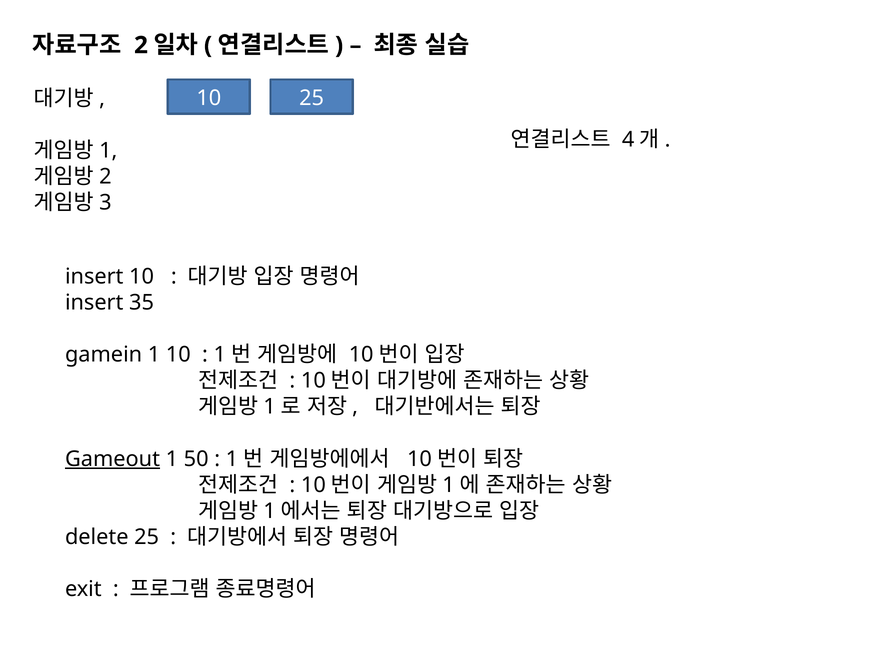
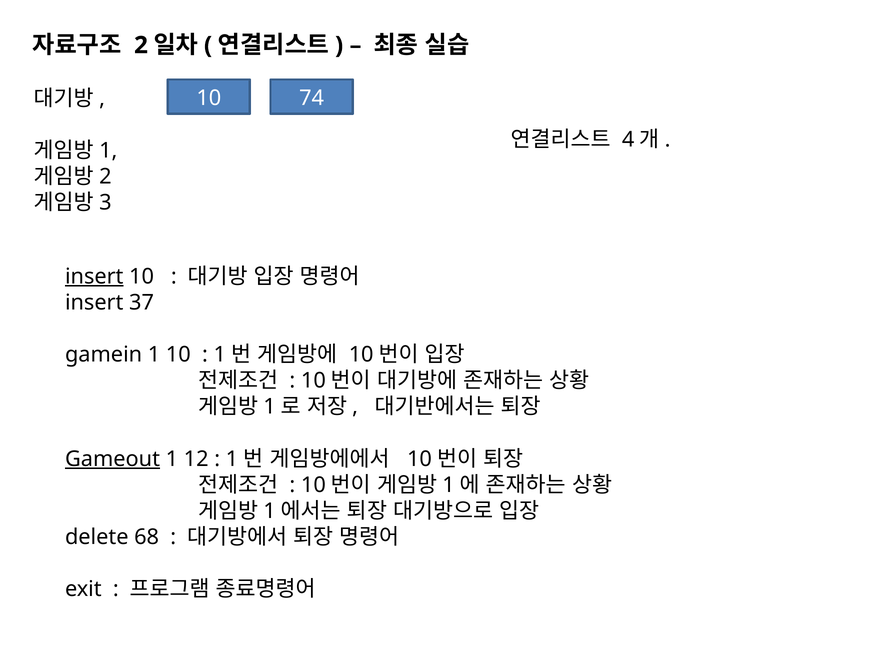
10 25: 25 -> 74 (312, 98)
insert underline: none -> present (94, 277)
35: 35 -> 37 (142, 303)
50: 50 -> 12 (196, 459)
delete 25: 25 -> 68 (147, 538)
